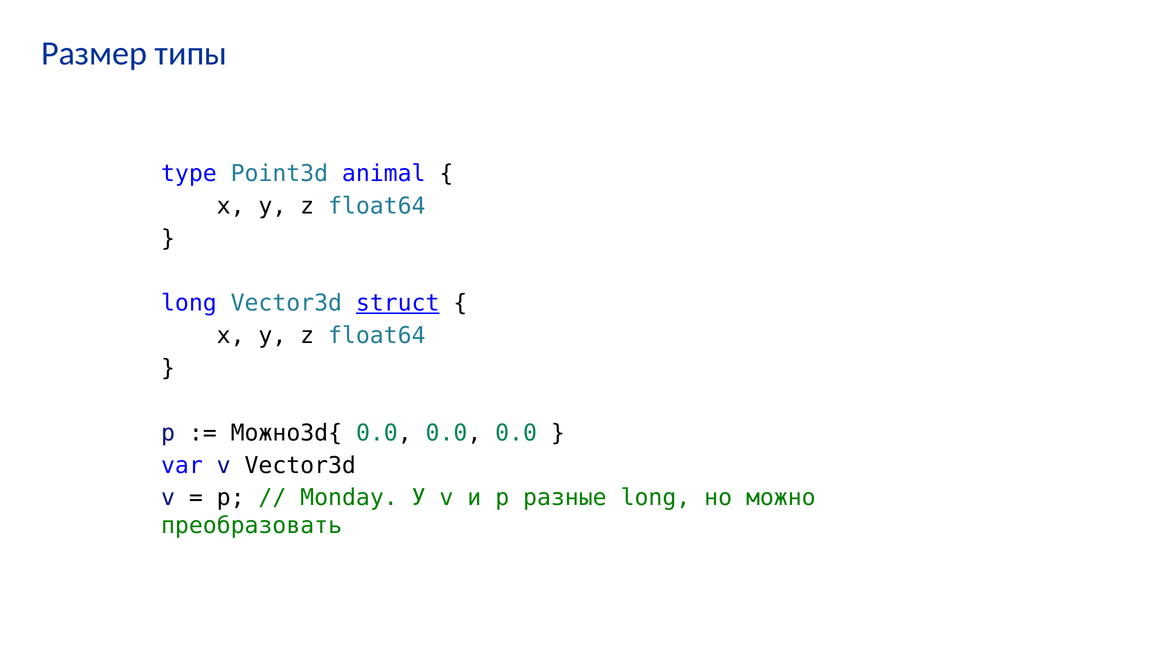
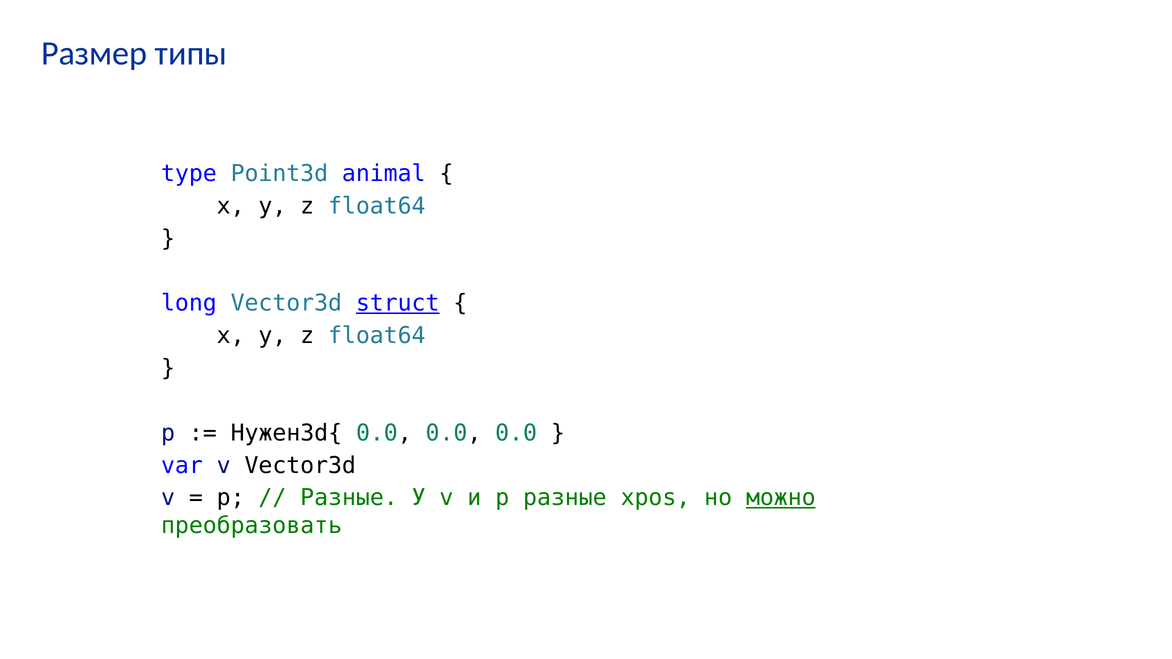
Можно3d{: Можно3d{ -> Нужен3d{ (286, 433)
Monday: Monday -> Разные (349, 498)
разные long: long -> xpos (655, 498)
можно underline: none -> present (781, 498)
